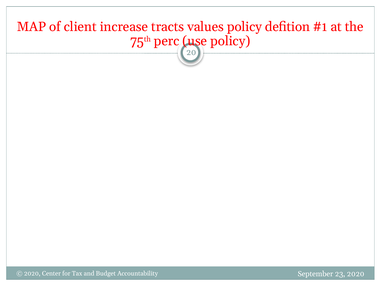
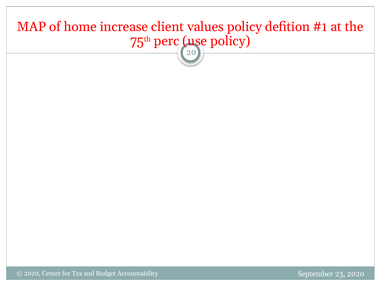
client: client -> home (80, 27)
tracts: tracts -> client (168, 27)
